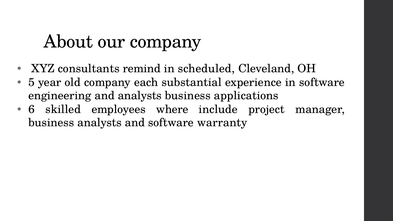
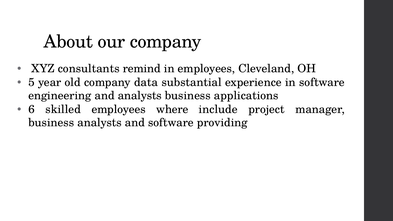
in scheduled: scheduled -> employees (206, 69)
each: each -> data (146, 82)
warranty: warranty -> providing (222, 123)
